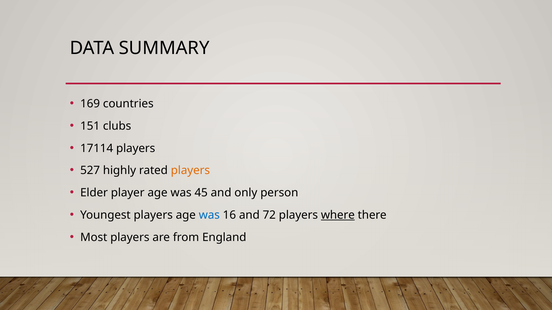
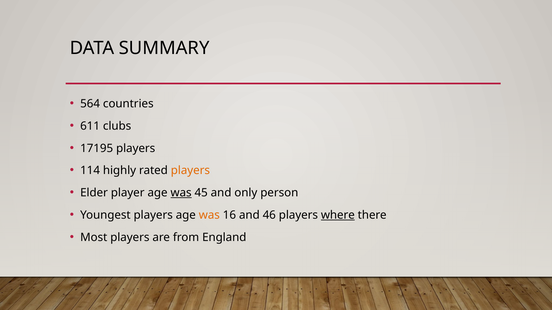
169: 169 -> 564 (90, 104)
151: 151 -> 611 (90, 126)
17114: 17114 -> 17195 (97, 148)
527: 527 -> 114 (90, 171)
was underline: none -> present (181, 193)
was colour: blue -> orange (209, 215)
72: 72 -> 46 (269, 215)
